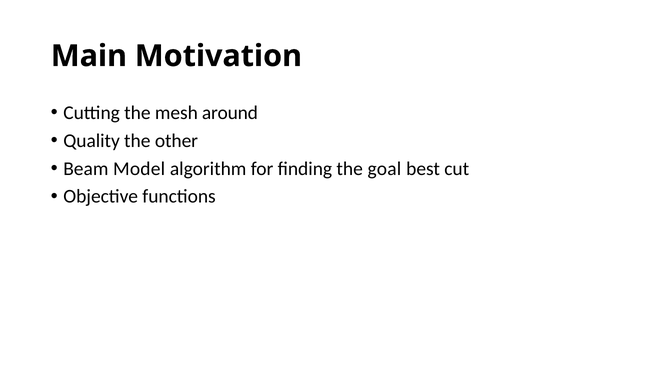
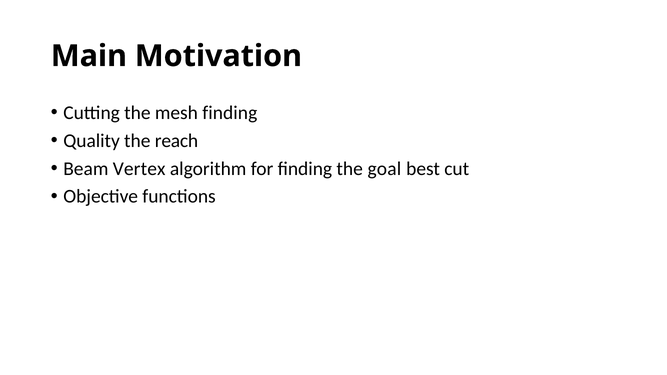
mesh around: around -> finding (230, 113)
other: other -> reach (177, 141)
Model: Model -> Vertex (139, 169)
